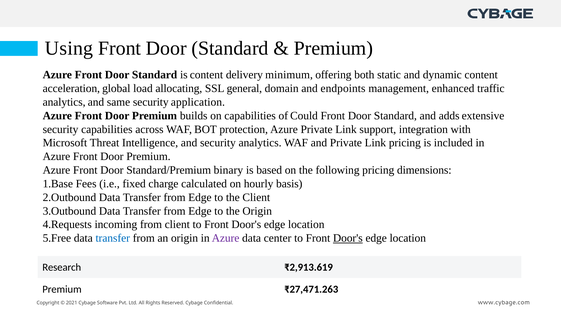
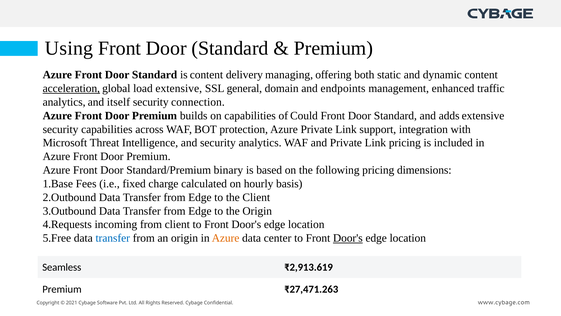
minimum: minimum -> managing (289, 75)
acceleration underline: none -> present (71, 88)
load allocating: allocating -> extensive (179, 88)
same: same -> itself (118, 102)
application: application -> connection (198, 102)
Azure colour: purple -> orange (226, 238)
Research: Research -> Seamless (62, 267)
